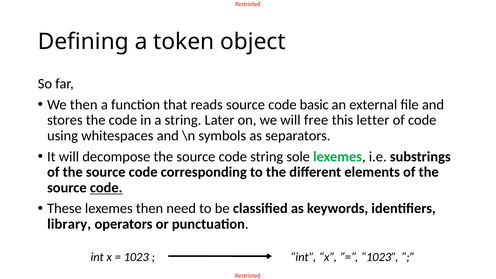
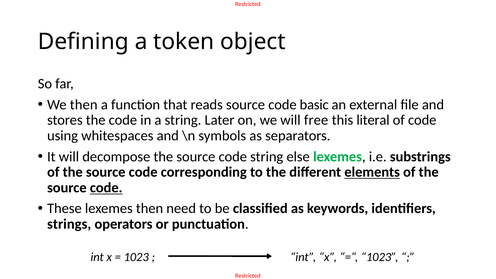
letter: letter -> literal (373, 120)
sole: sole -> else (298, 157)
elements underline: none -> present (372, 172)
library: library -> strings (69, 224)
